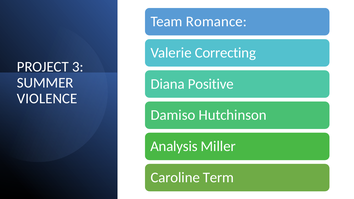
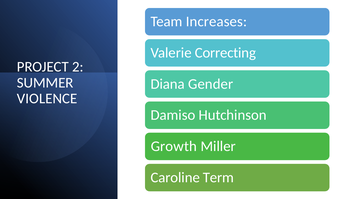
Romance: Romance -> Increases (216, 22)
3: 3 -> 2 (78, 67)
Positive: Positive -> Gender (211, 84)
Analysis: Analysis -> Growth (174, 146)
